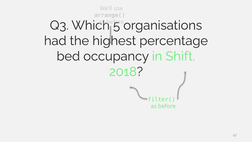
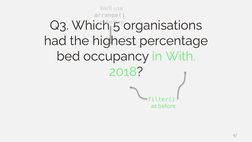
Shift: Shift -> With (180, 56)
